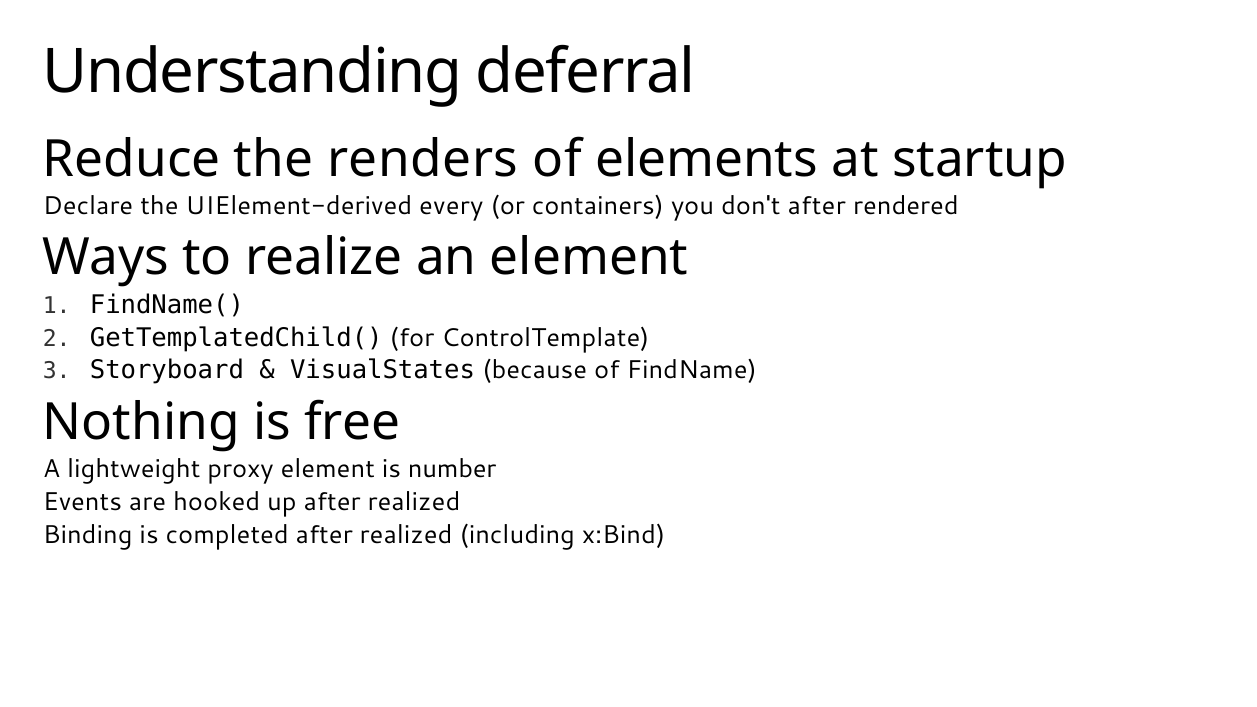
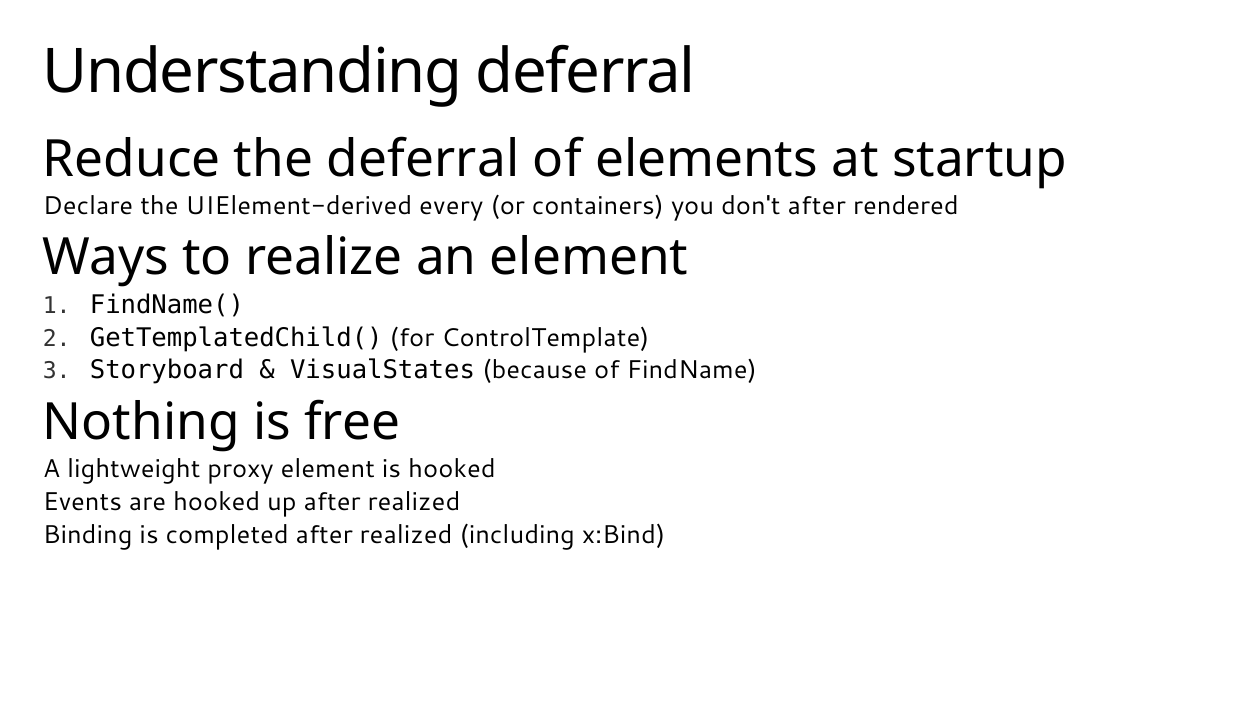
the renders: renders -> deferral (423, 159)
is number: number -> hooked (452, 469)
